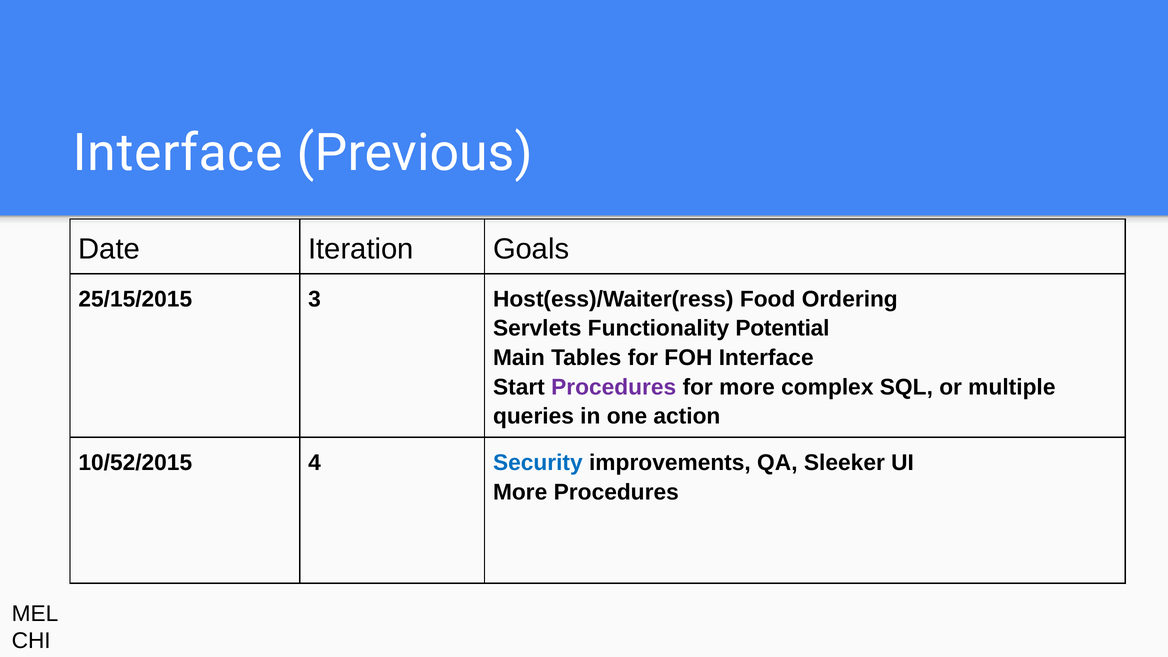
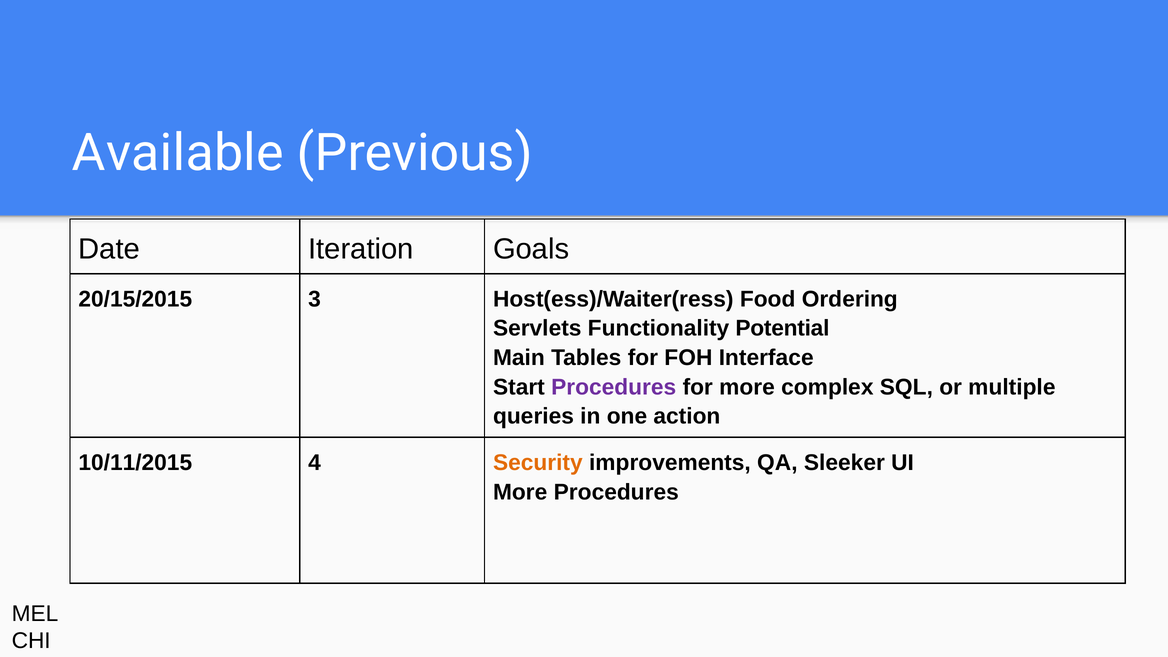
Interface: Interface -> Available (178, 153)
25/15/2015: 25/15/2015 -> 20/15/2015 (135, 299)
10/52/2015: 10/52/2015 -> 10/11/2015 (135, 463)
Security colour: blue -> orange (538, 463)
